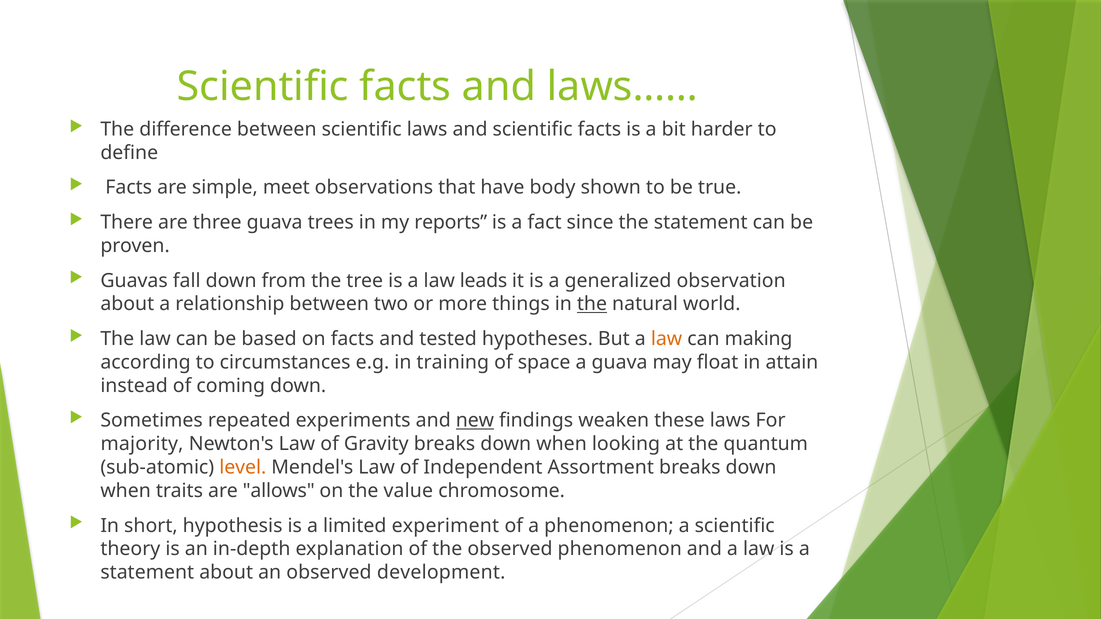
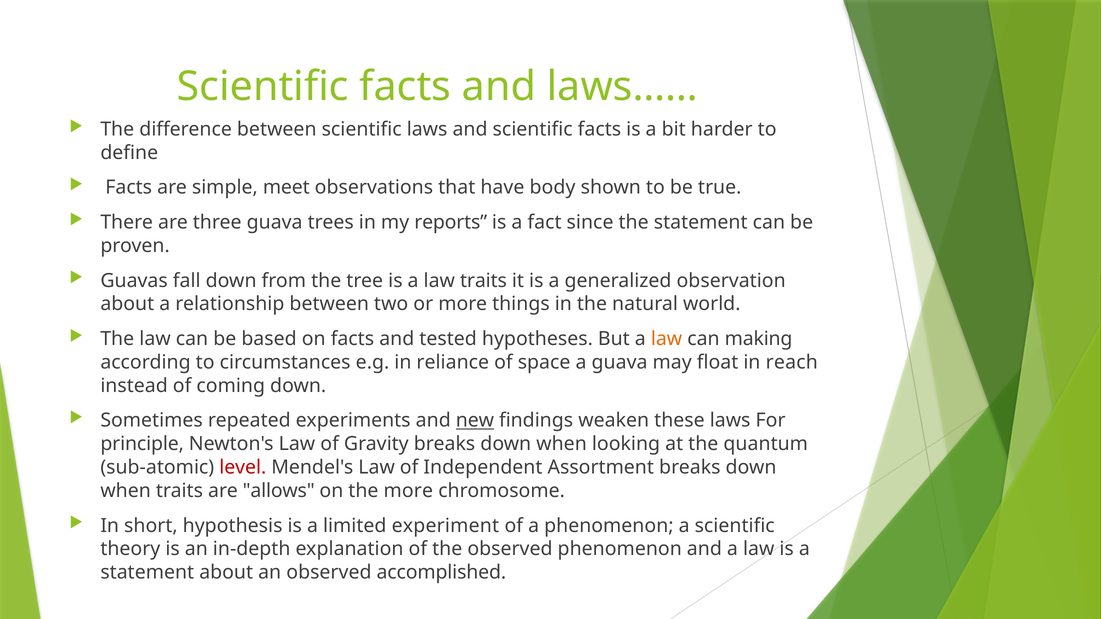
law leads: leads -> traits (483, 281)
the underline: present -> none (592, 304)
training: training -> reliance (453, 362)
attain: attain -> reach (792, 362)
majority: majority -> principle (142, 444)
level colour: orange -> red (243, 468)
the value: value -> more (408, 491)
development: development -> accomplished (441, 573)
